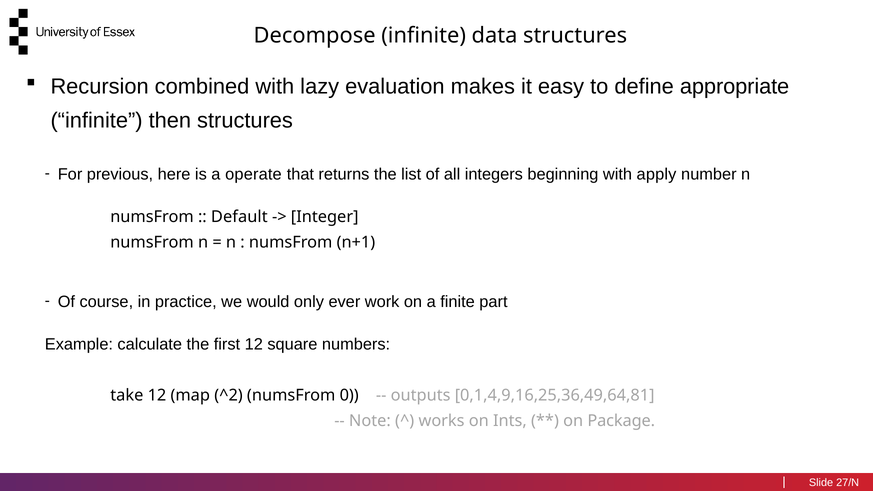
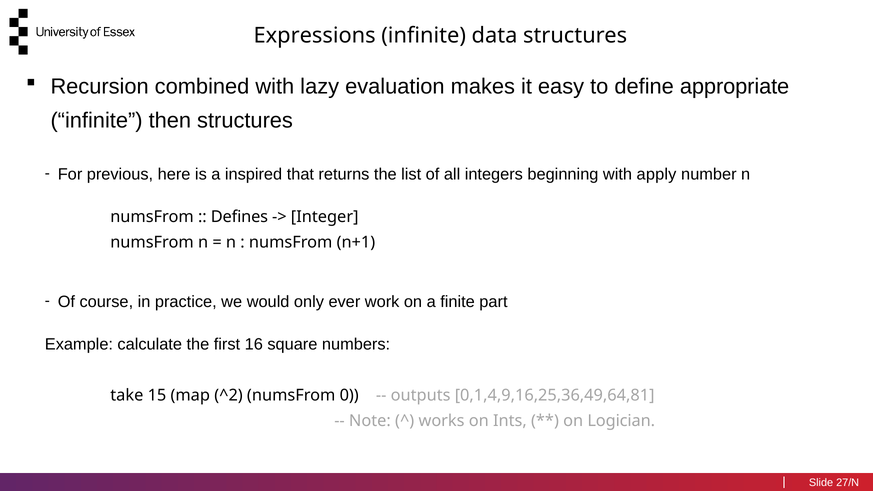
Decompose: Decompose -> Expressions (315, 36)
operate: operate -> inspired (254, 174)
Default: Default -> Defines (239, 217)
first 12: 12 -> 16 (254, 344)
take 12: 12 -> 15 (157, 396)
Package: Package -> Logician (621, 421)
